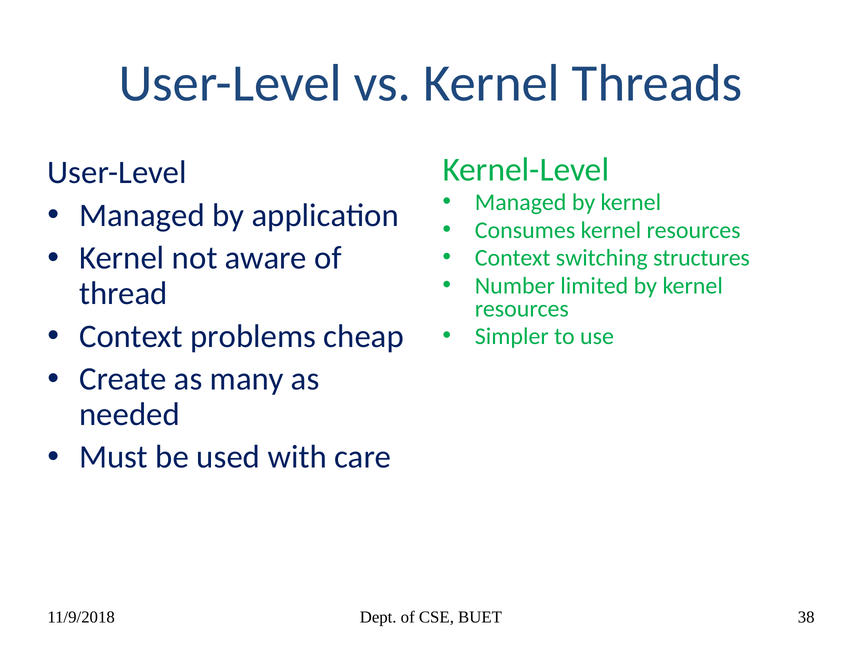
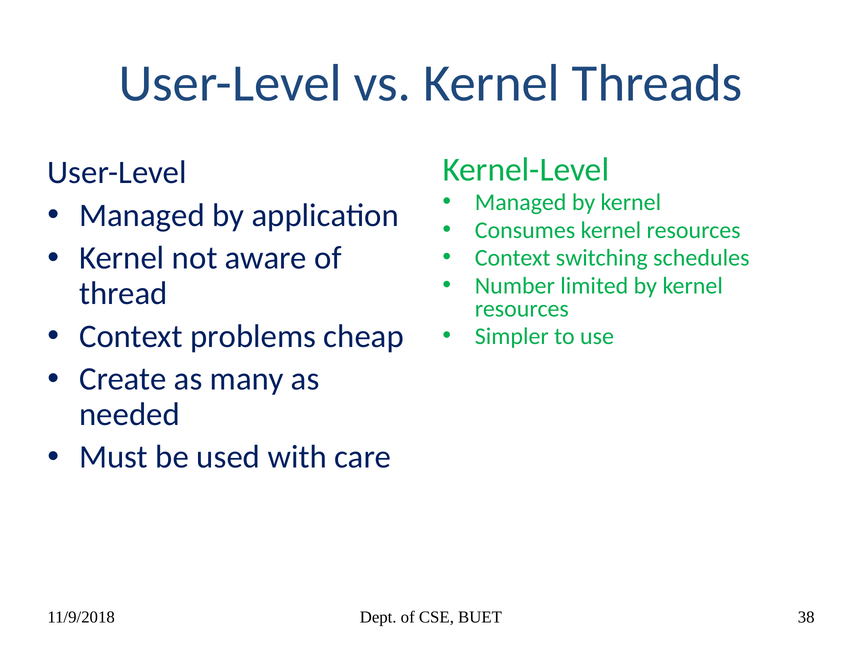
structures: structures -> schedules (701, 258)
